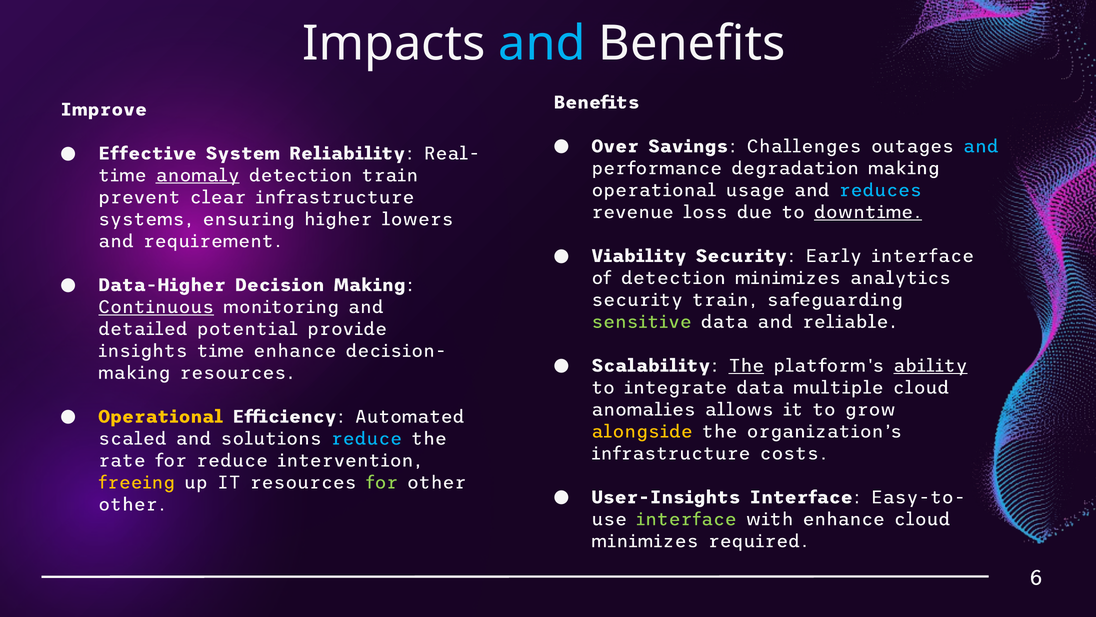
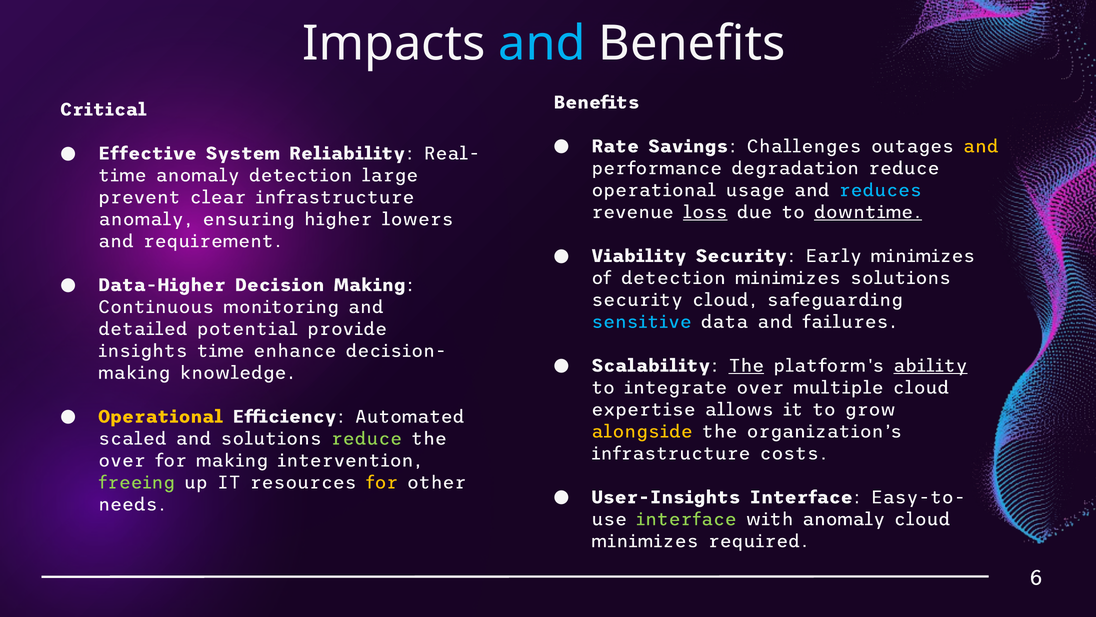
Improve: Improve -> Critical (104, 109)
Over: Over -> Rate (615, 146)
and colour: light blue -> yellow (981, 146)
degradation making: making -> reduce (904, 168)
anomaly underline: present -> none (198, 175)
detection train: train -> large (390, 175)
loss underline: none -> present (705, 212)
systems: systems -> anomaly (146, 219)
Early interface: interface -> minimizes (923, 256)
minimizes analytics: analytics -> solutions (901, 278)
security train: train -> cloud (725, 300)
Continuous underline: present -> none (156, 307)
sensitive colour: light green -> light blue (642, 322)
reliable: reliable -> failures (850, 322)
making resources: resources -> knowledge (237, 372)
integrate data: data -> over (760, 387)
anomalies: anomalies -> expertise (644, 409)
reduce colour: light blue -> light green (367, 438)
rate: rate -> over (122, 460)
for reduce: reduce -> making (232, 460)
freeing colour: yellow -> light green (137, 482)
for colour: light green -> yellow (382, 482)
other: other -> needs (132, 504)
with enhance: enhance -> anomaly (844, 519)
